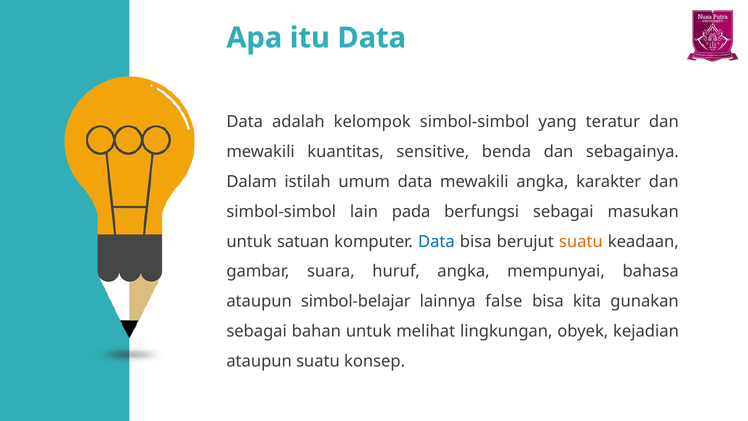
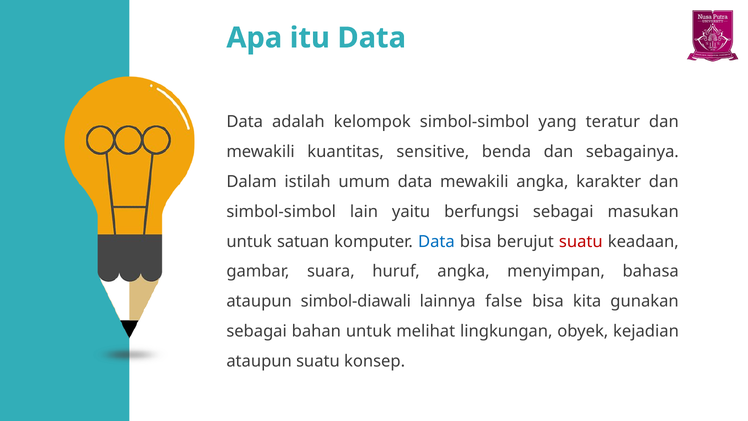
pada: pada -> yaitu (411, 211)
suatu colour: orange -> red (581, 241)
mempunyai: mempunyai -> menyimpan (556, 271)
simbol-belajar: simbol-belajar -> simbol-diawali (356, 301)
